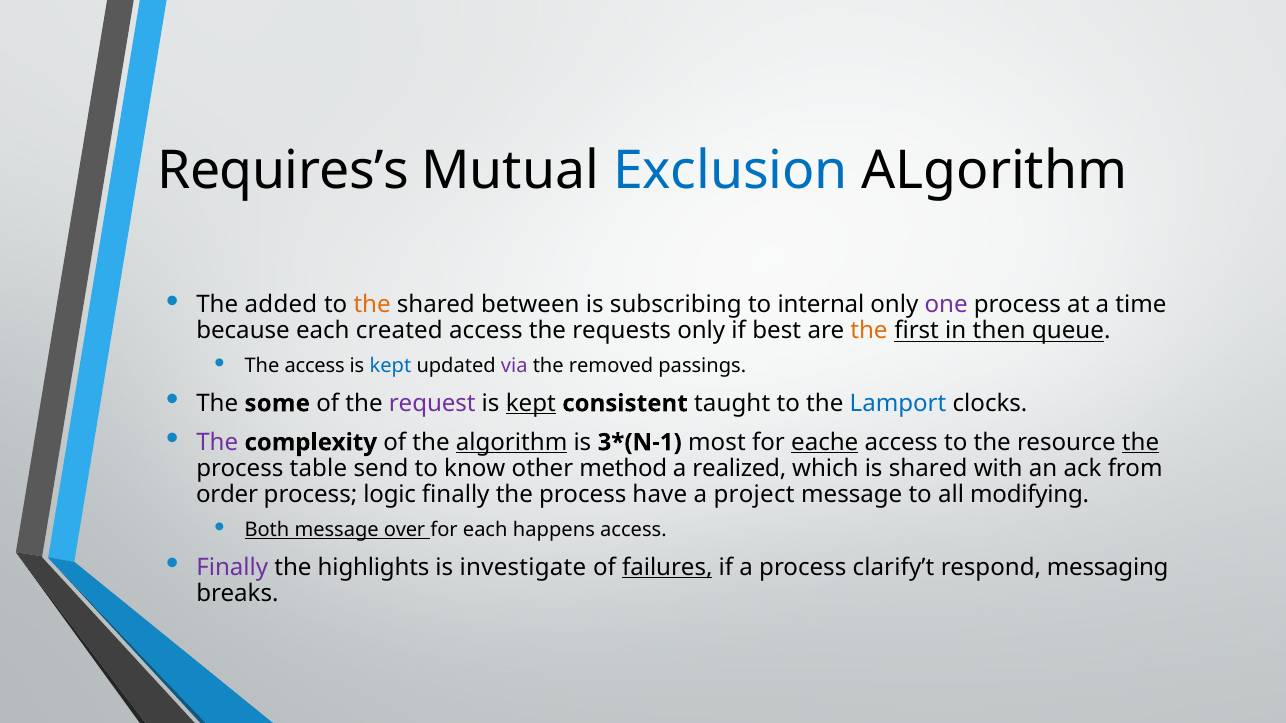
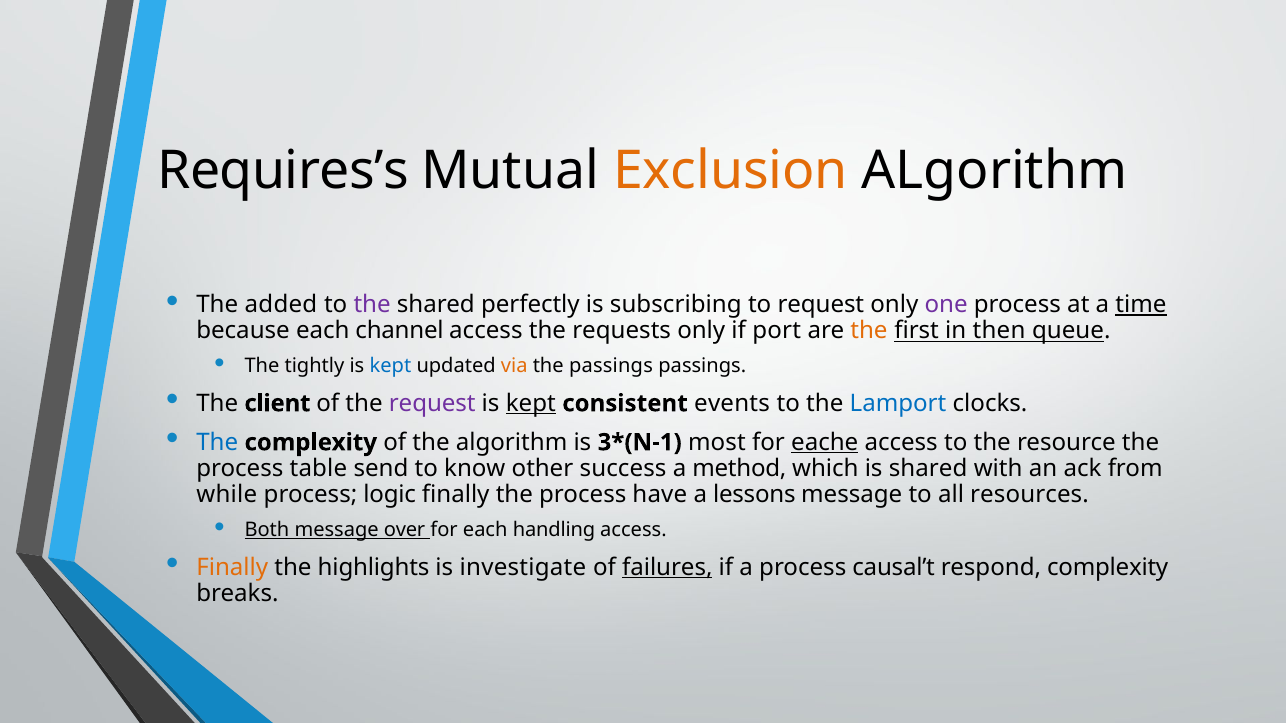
Exclusion colour: blue -> orange (730, 171)
the colour: orange -> purple (372, 305)
between: between -> perfectly (530, 305)
to internal: internal -> request (821, 305)
time underline: none -> present (1141, 305)
created: created -> channel (400, 331)
best: best -> port (777, 331)
The access: access -> tightly (314, 366)
via colour: purple -> orange (514, 366)
the removed: removed -> passings (611, 366)
some: some -> client (277, 404)
taught: taught -> events (732, 404)
The colour: purple -> blue (217, 443)
algorithm underline: present -> none (512, 443)
the underline: present -> none (1141, 443)
method: method -> success (623, 469)
realized: realized -> method (739, 469)
order: order -> while (227, 495)
project: project -> lessons (754, 495)
modifying: modifying -> resources (1030, 495)
happens: happens -> handling (554, 530)
Finally colour: purple -> orange (232, 567)
clarify’t: clarify’t -> causal’t (894, 567)
respond messaging: messaging -> complexity (1108, 567)
